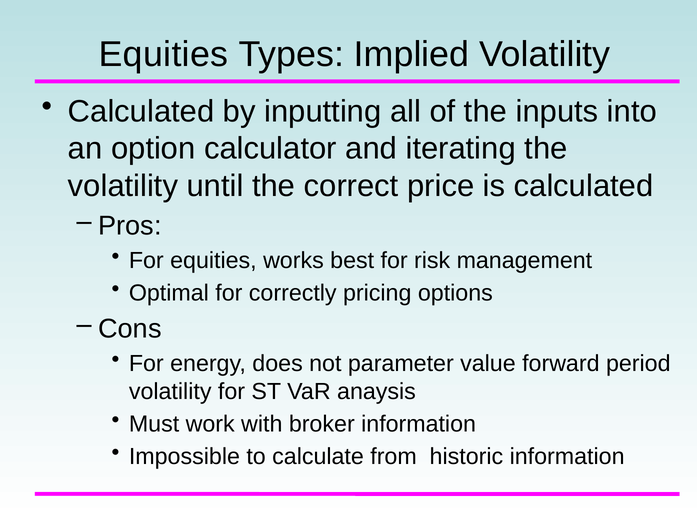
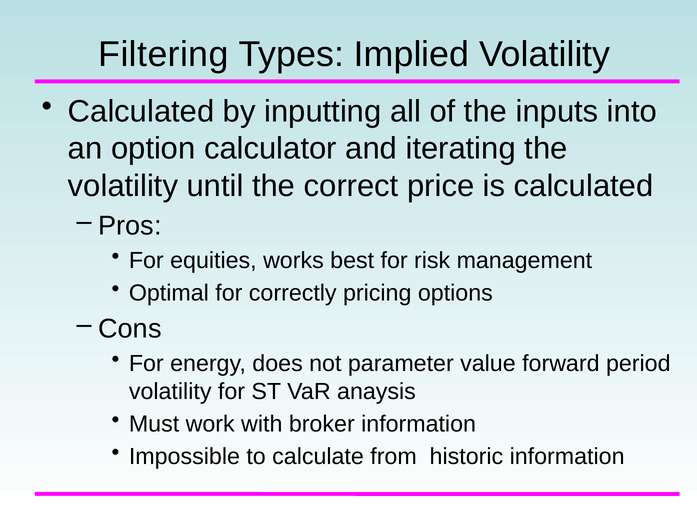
Equities: Equities -> Filtering (163, 54)
